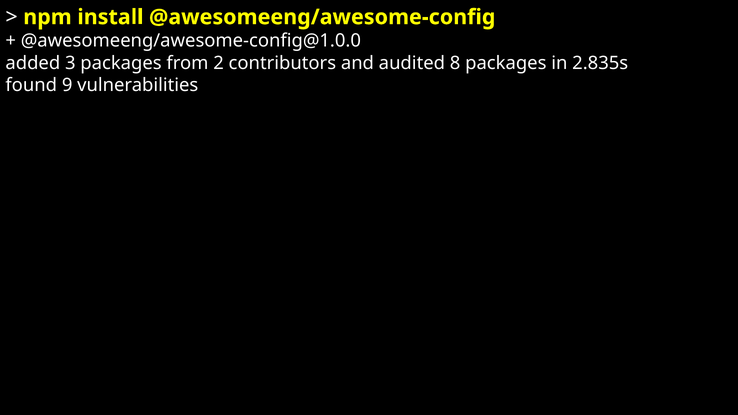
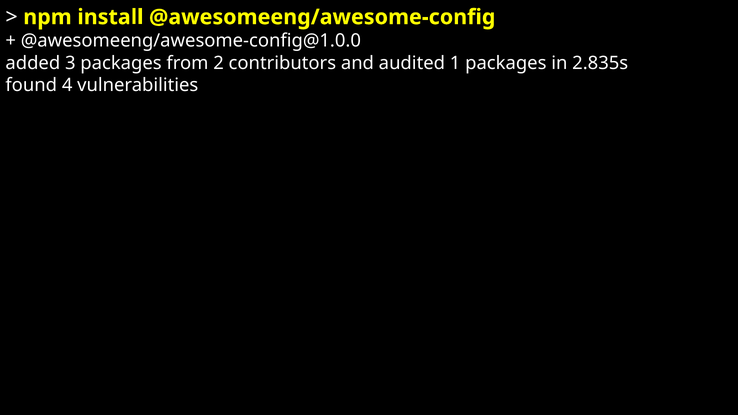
8: 8 -> 1 (455, 63)
9: 9 -> 4 (67, 85)
